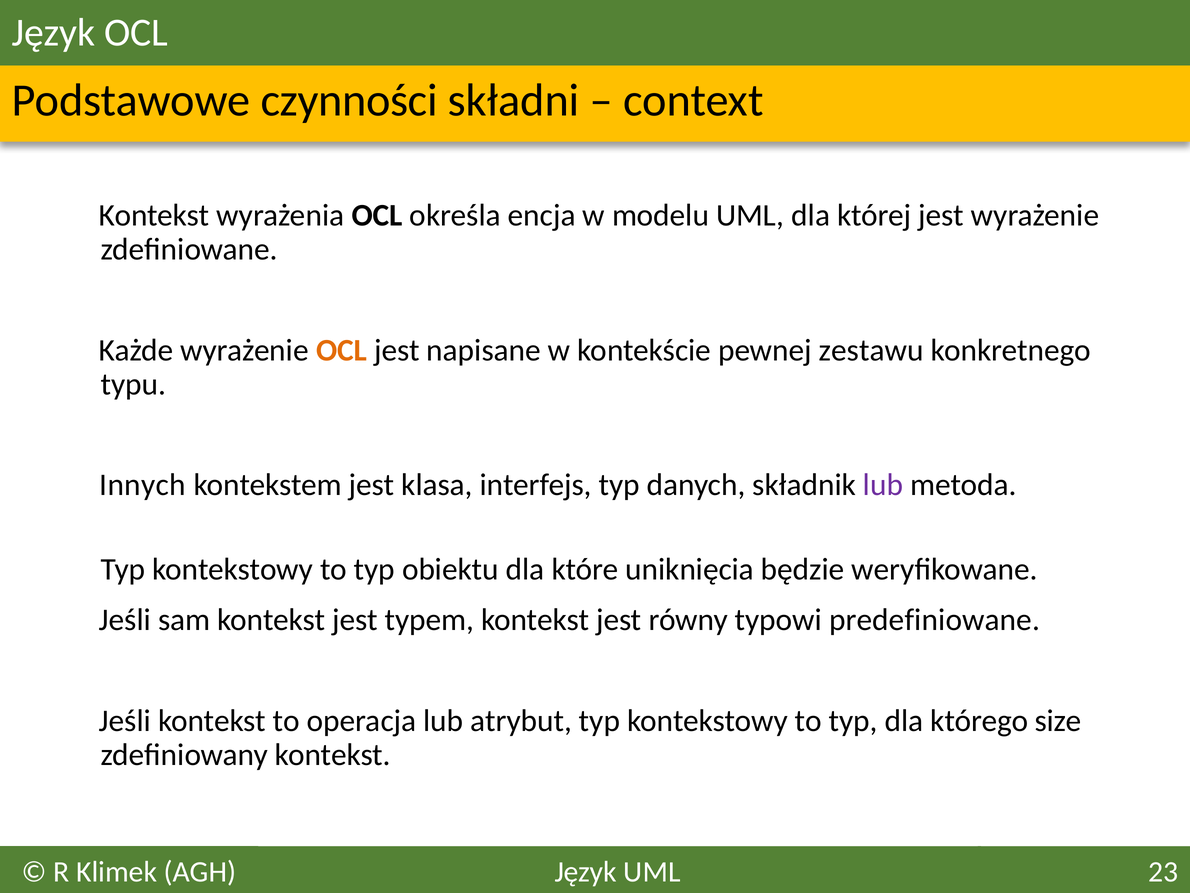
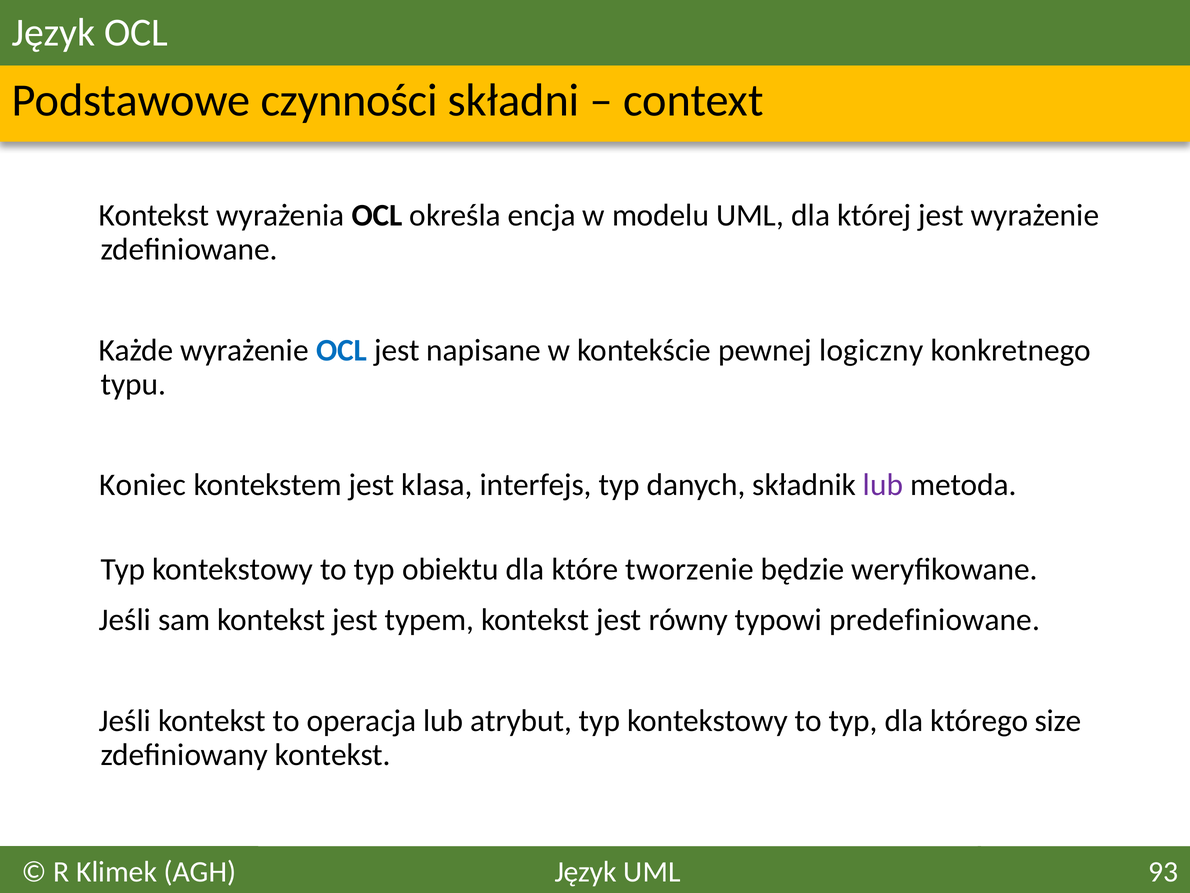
OCL colour: orange -> blue (342, 350)
zestawu: zestawu -> logiczny (871, 350)
Innych: Innych -> Koniec (143, 485)
uniknięcia: uniknięcia -> tworzenie (690, 569)
23: 23 -> 93 (1163, 872)
